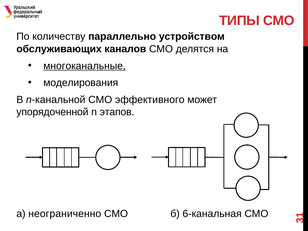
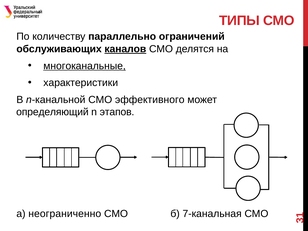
устройством: устройством -> ограничений (192, 37)
каналов underline: none -> present (125, 49)
моделирования: моделирования -> характеристики (81, 83)
упорядоченной: упорядоченной -> определяющий (52, 112)
6-канальная: 6-канальная -> 7-канальная (212, 214)
